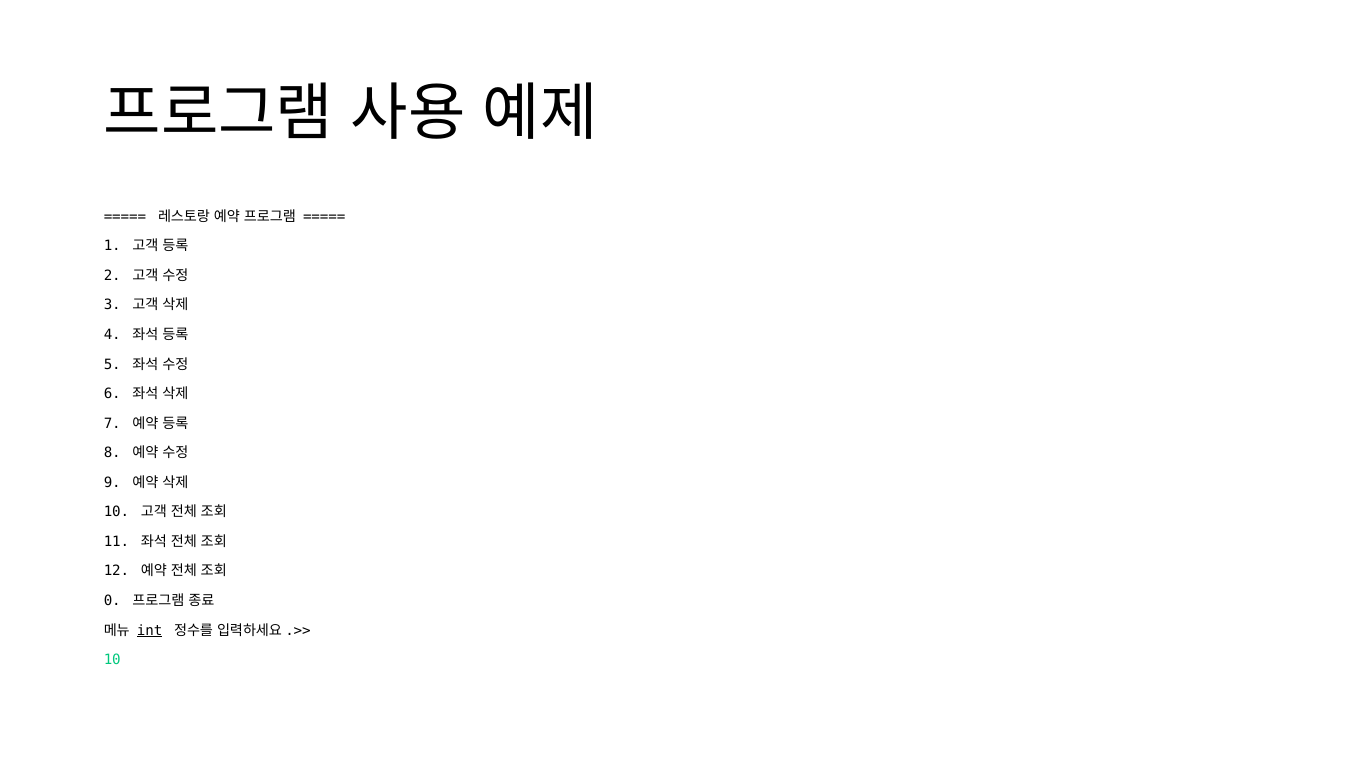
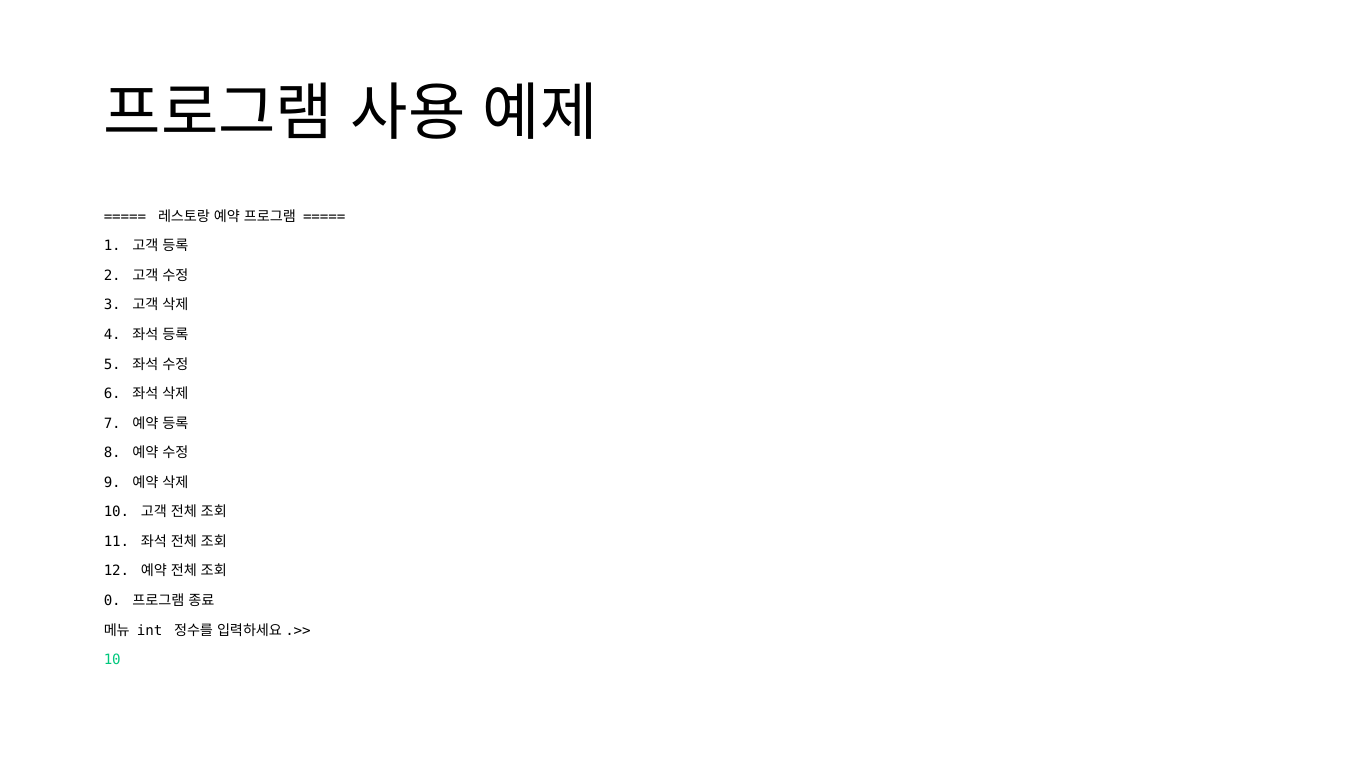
int underline: present -> none (150, 630)
